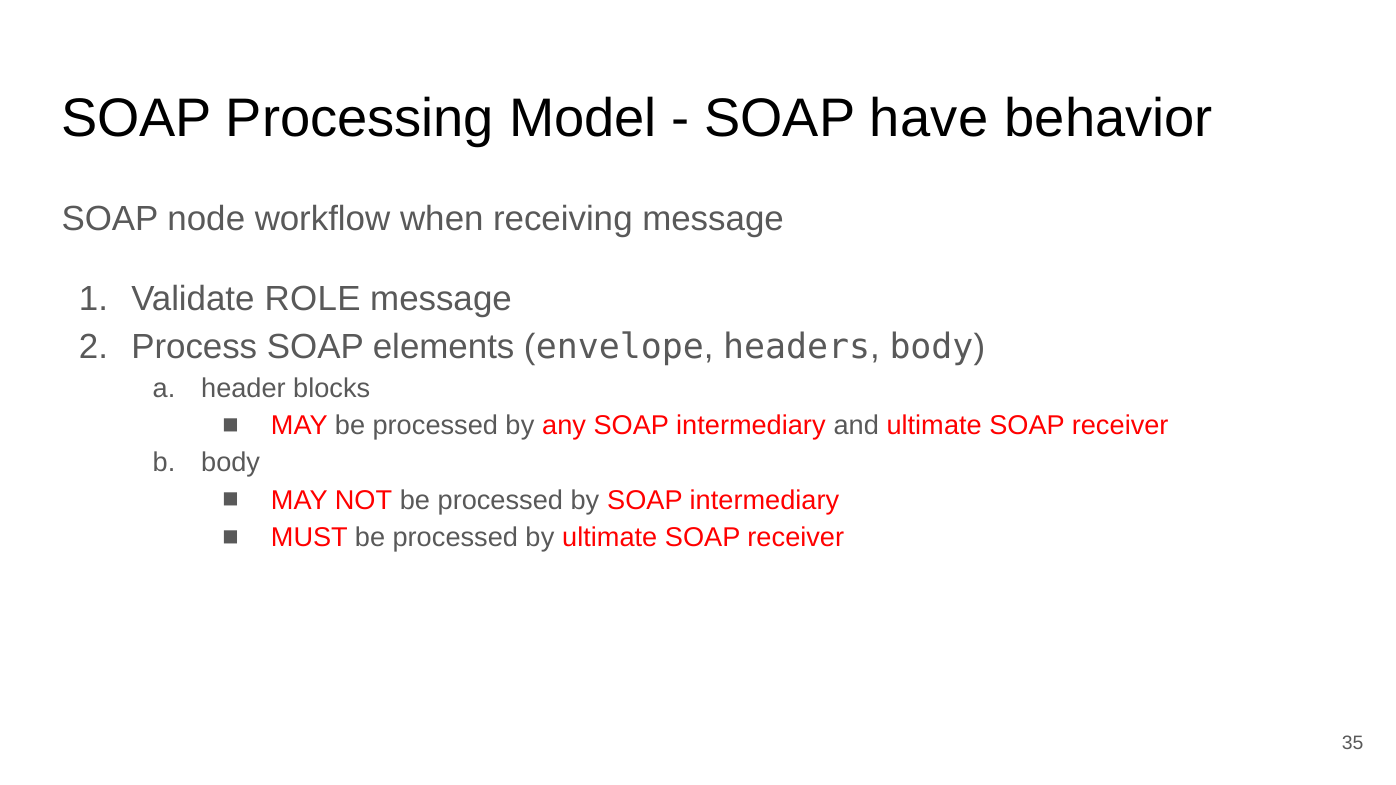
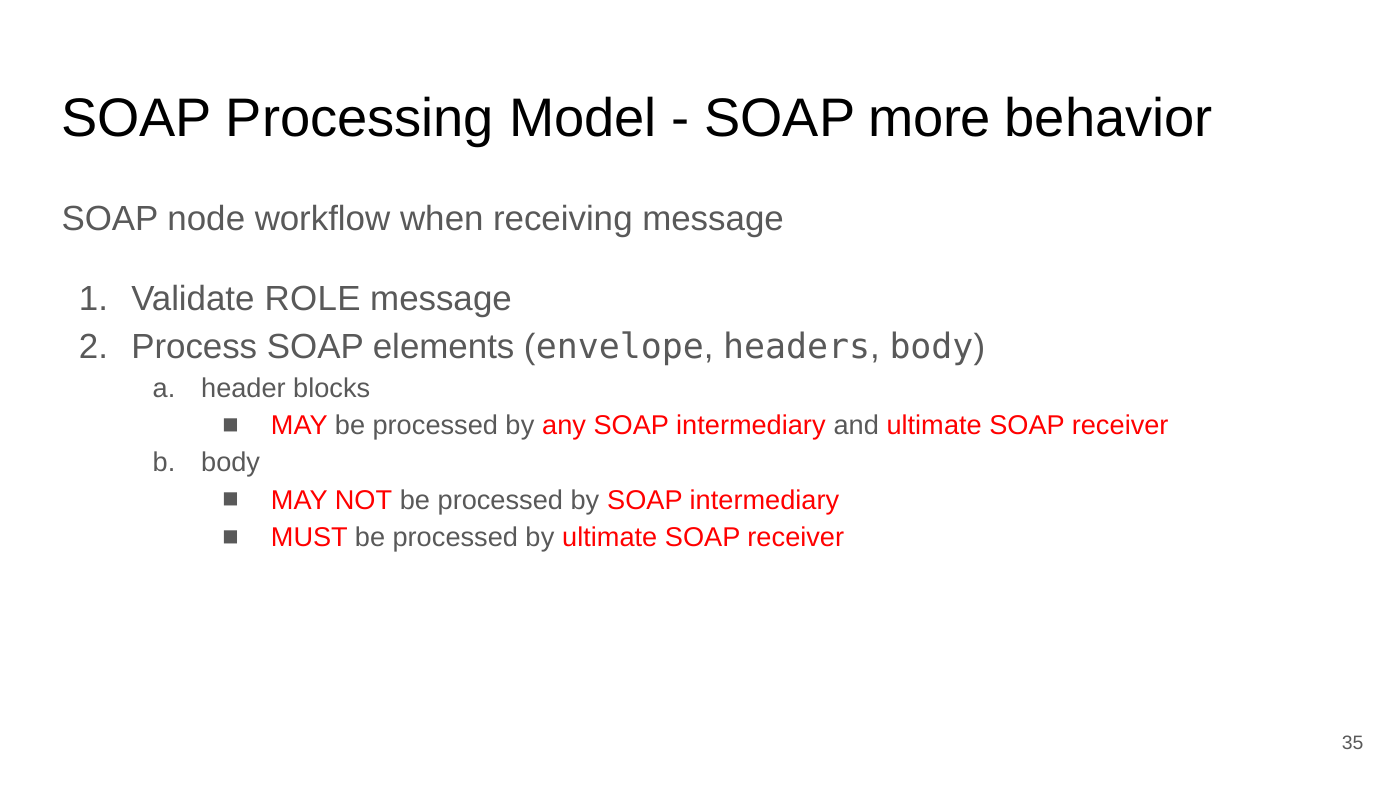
have: have -> more (930, 118)
